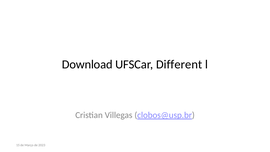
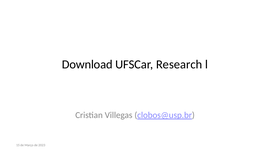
Different: Different -> Research (179, 64)
